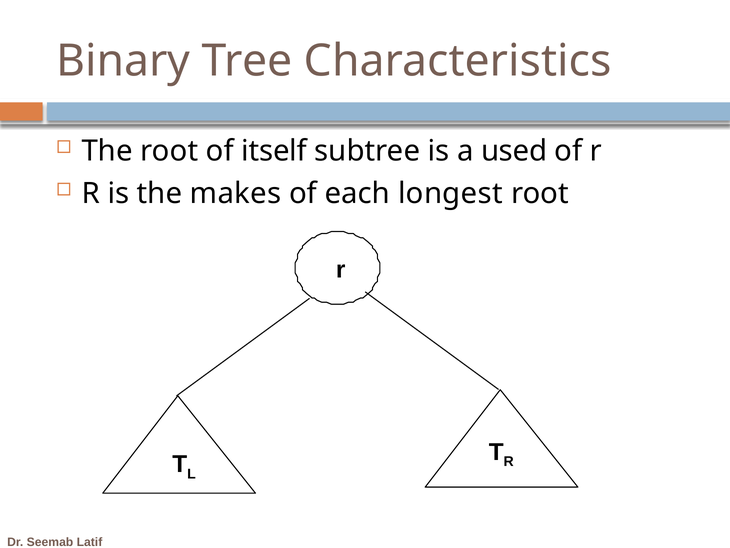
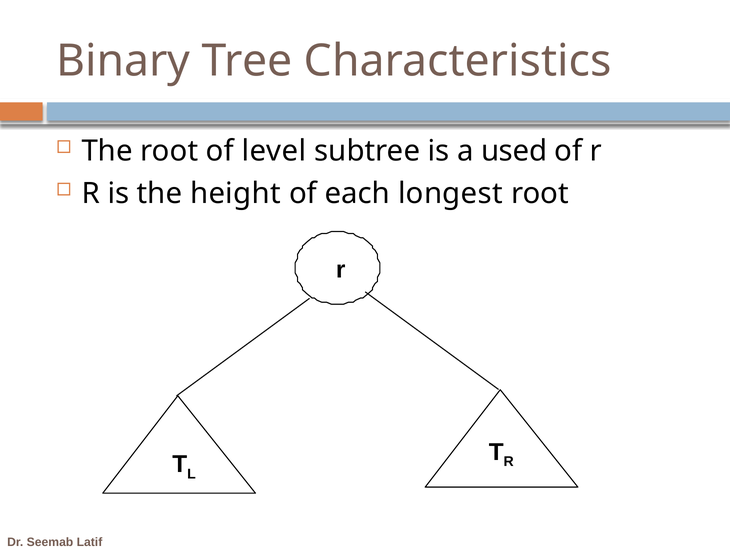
itself: itself -> level (274, 151)
makes: makes -> height (235, 193)
